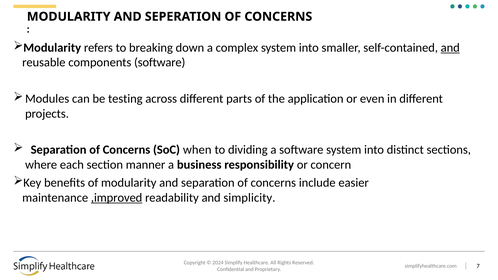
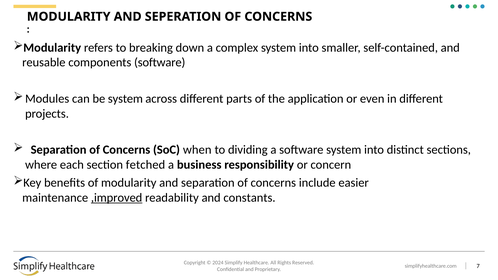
and underline: present -> none (450, 48)
be testing: testing -> system (125, 99)
manner: manner -> fetched (146, 165)
simplicity: simplicity -> constants (249, 198)
